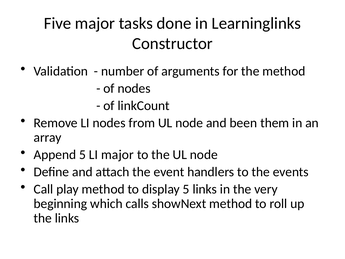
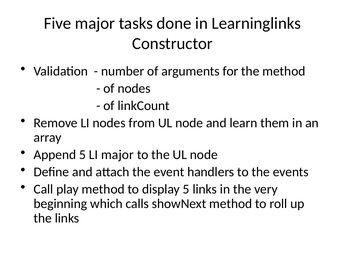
been: been -> learn (243, 123)
